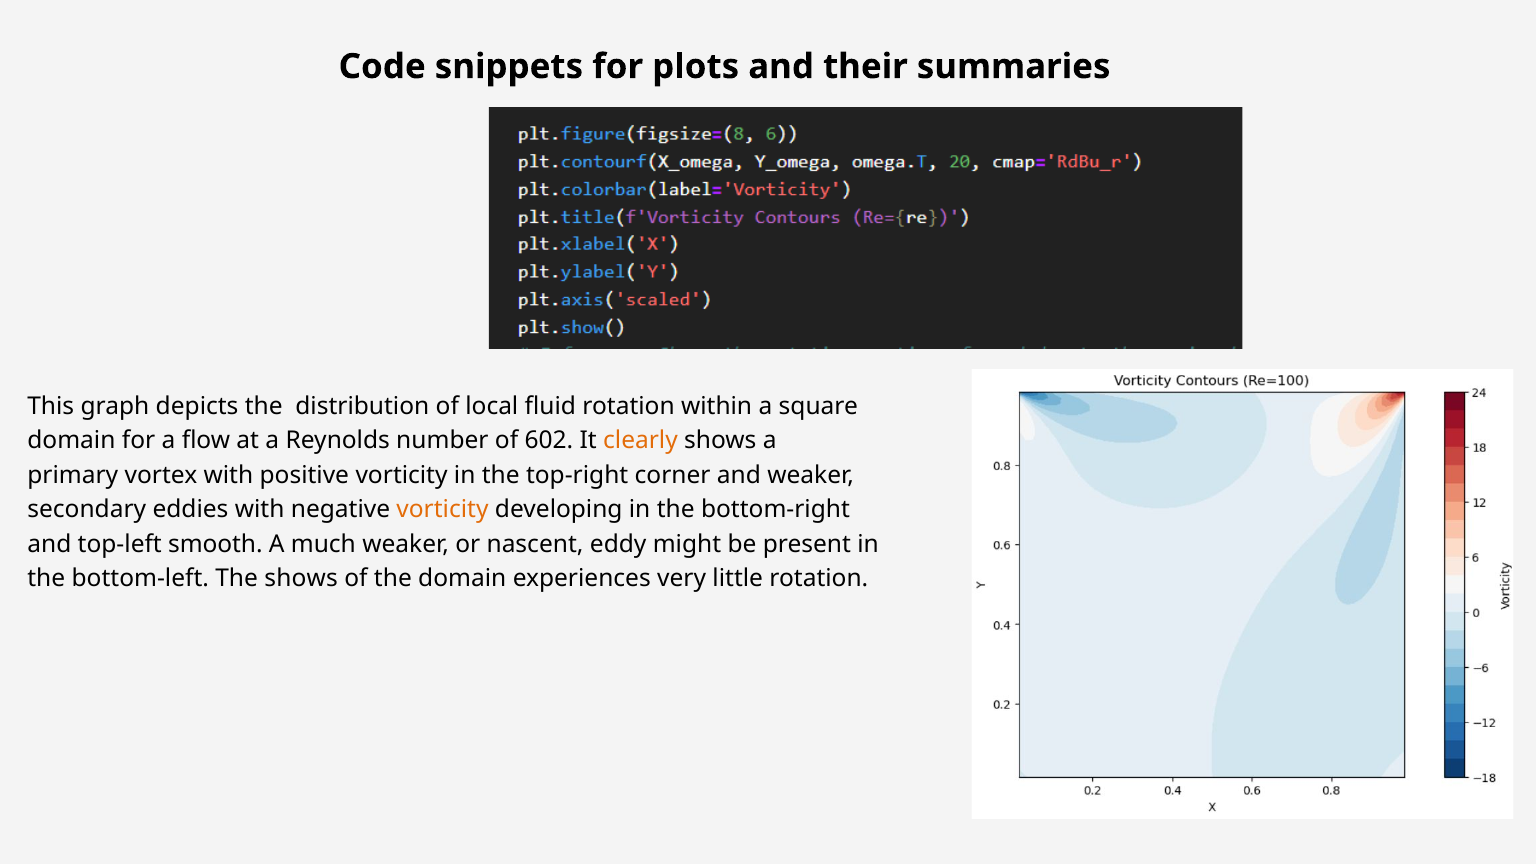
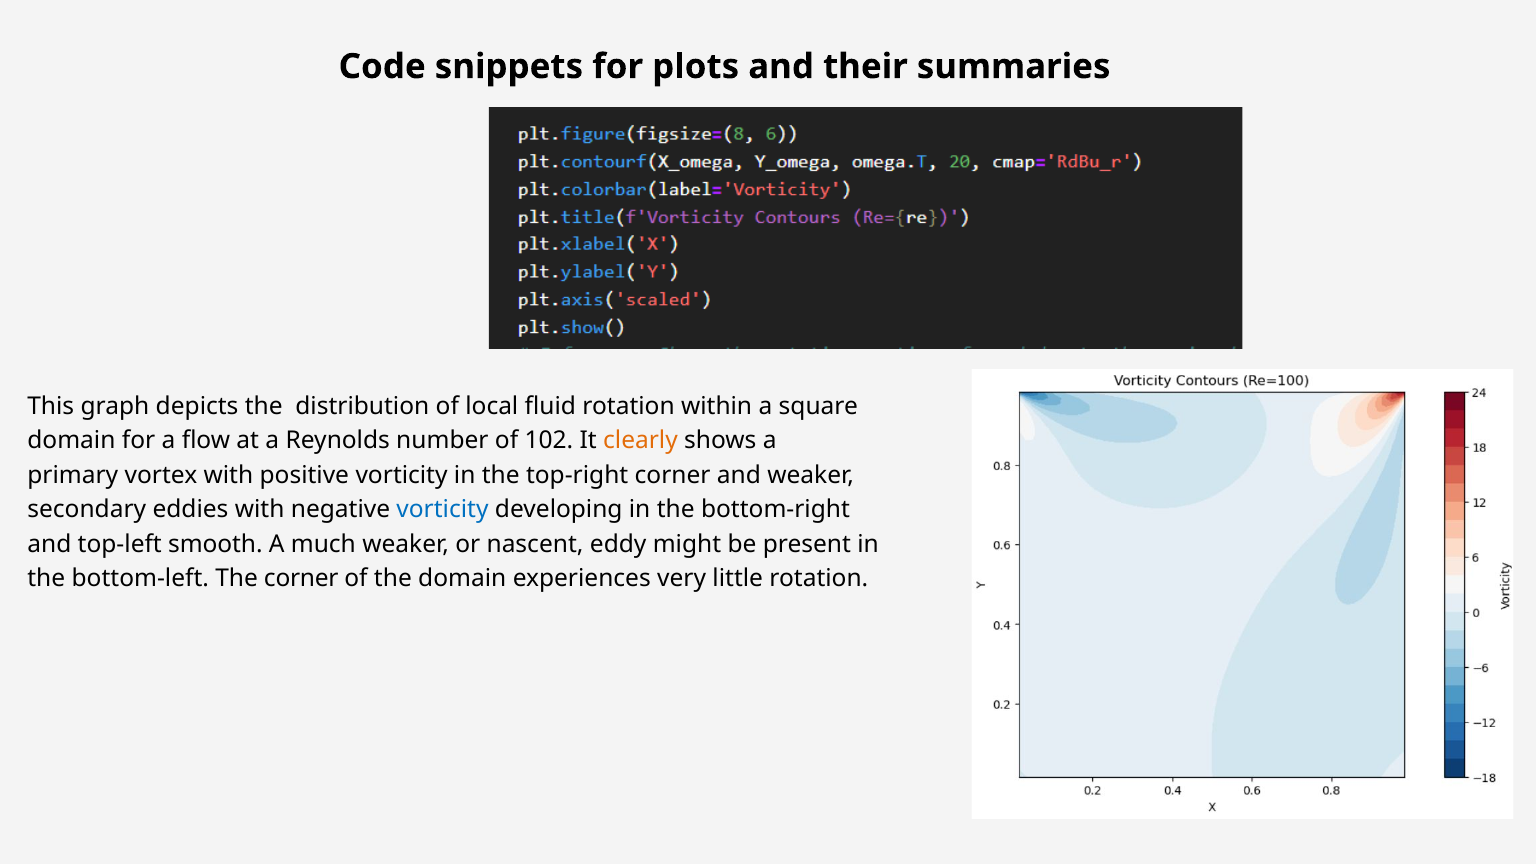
602: 602 -> 102 (549, 441)
vorticity colour: orange -> blue (442, 510)
The shows: shows -> corner (301, 578)
